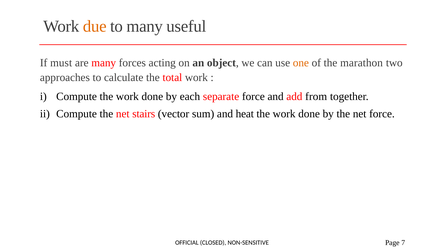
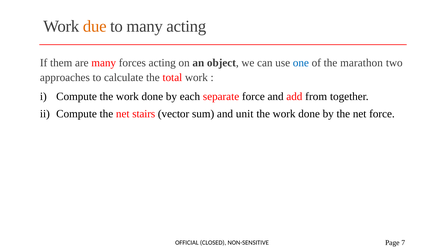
many useful: useful -> acting (186, 26)
must: must -> them (61, 63)
one colour: orange -> blue (301, 63)
heat: heat -> unit (245, 114)
